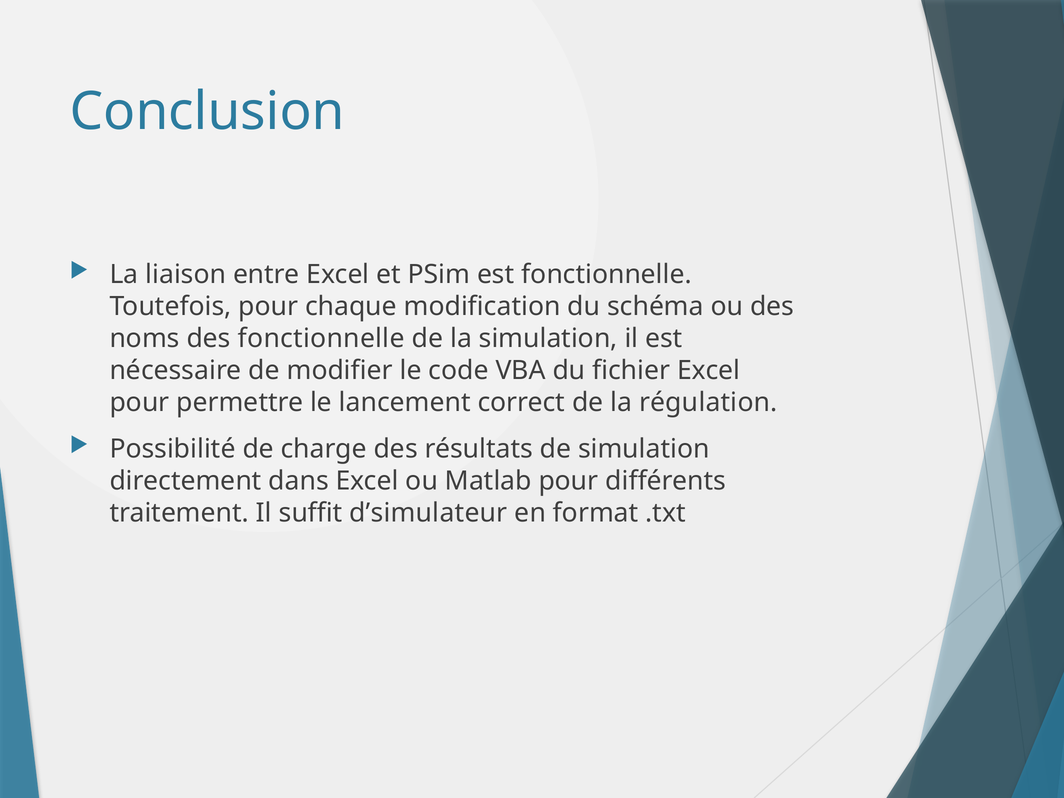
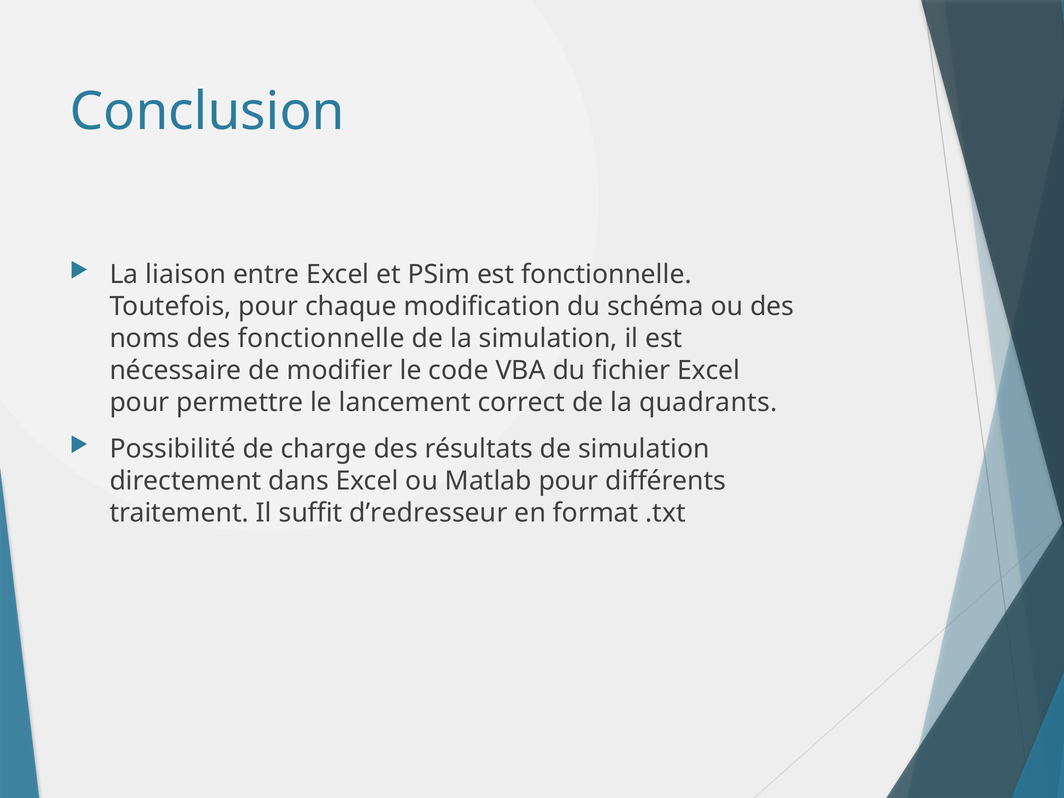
régulation: régulation -> quadrants (708, 402)
d’simulateur: d’simulateur -> d’redresseur (428, 513)
